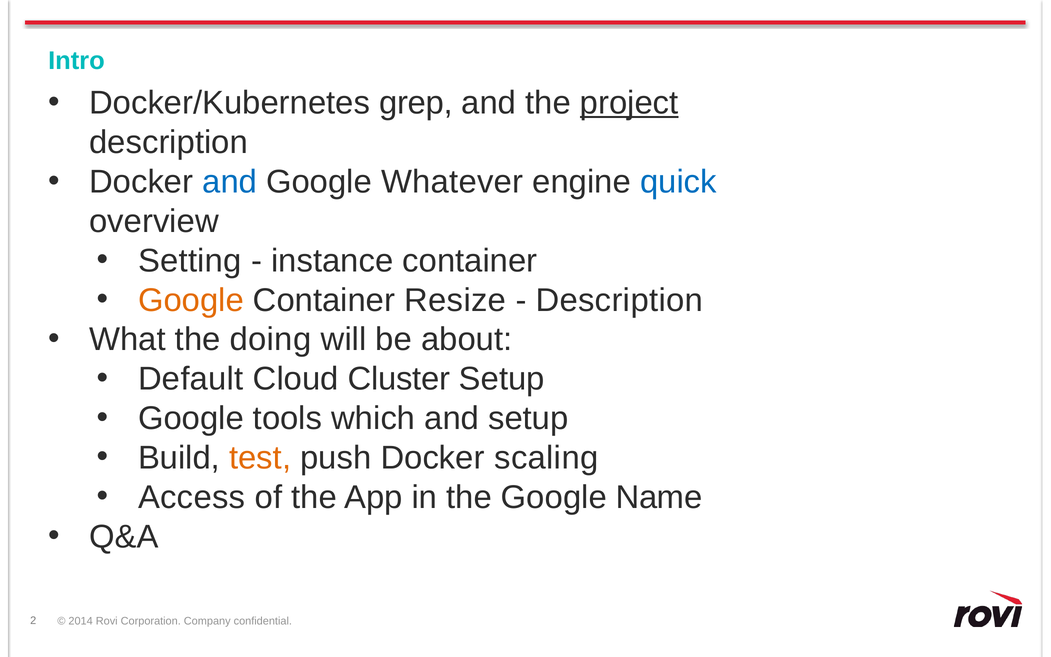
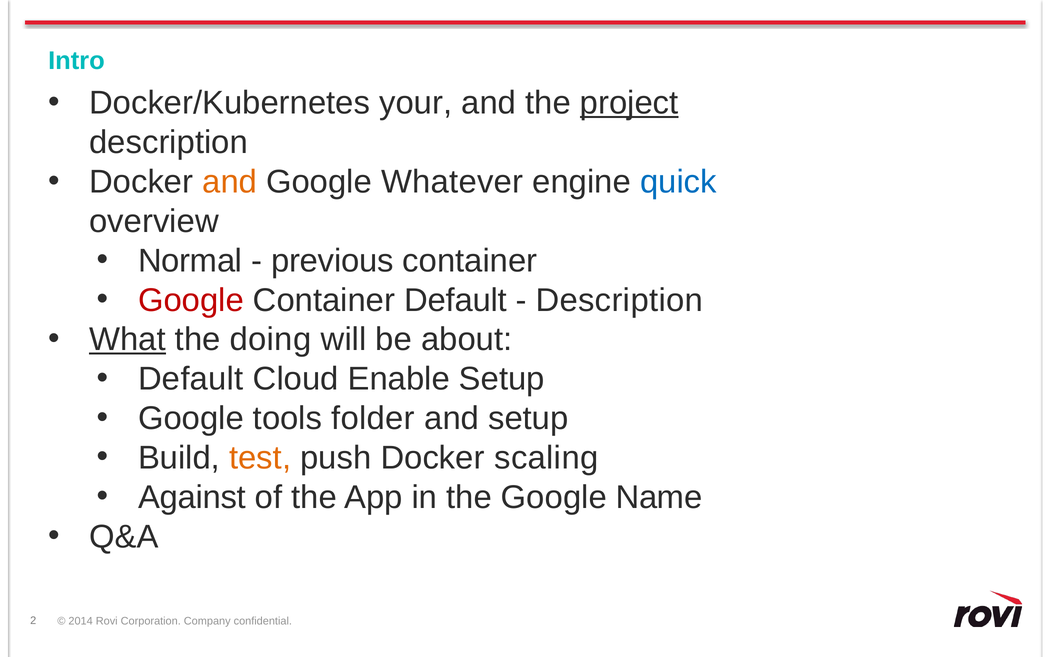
grep: grep -> your (416, 103)
and colour: blue -> orange (230, 182)
Setting: Setting -> Normal (190, 261)
instance: instance -> previous (332, 261)
Google colour: orange -> red (191, 300)
Container Resize: Resize -> Default (455, 300)
What underline: none -> present (128, 340)
Cluster: Cluster -> Enable (399, 379)
which: which -> folder (373, 418)
Access: Access -> Against (192, 497)
